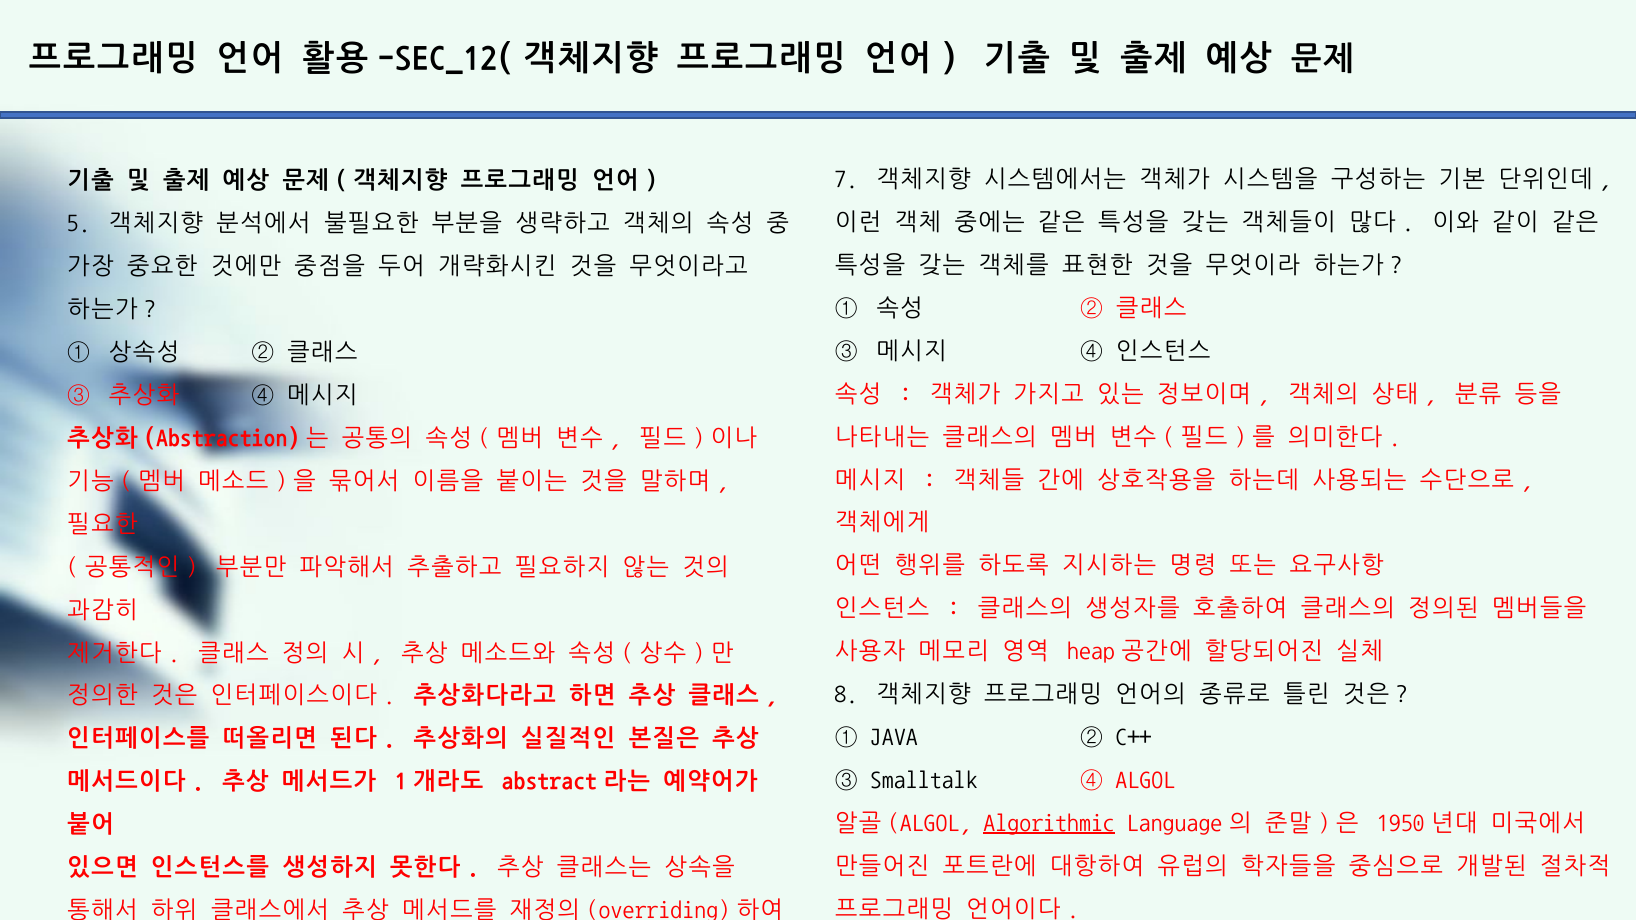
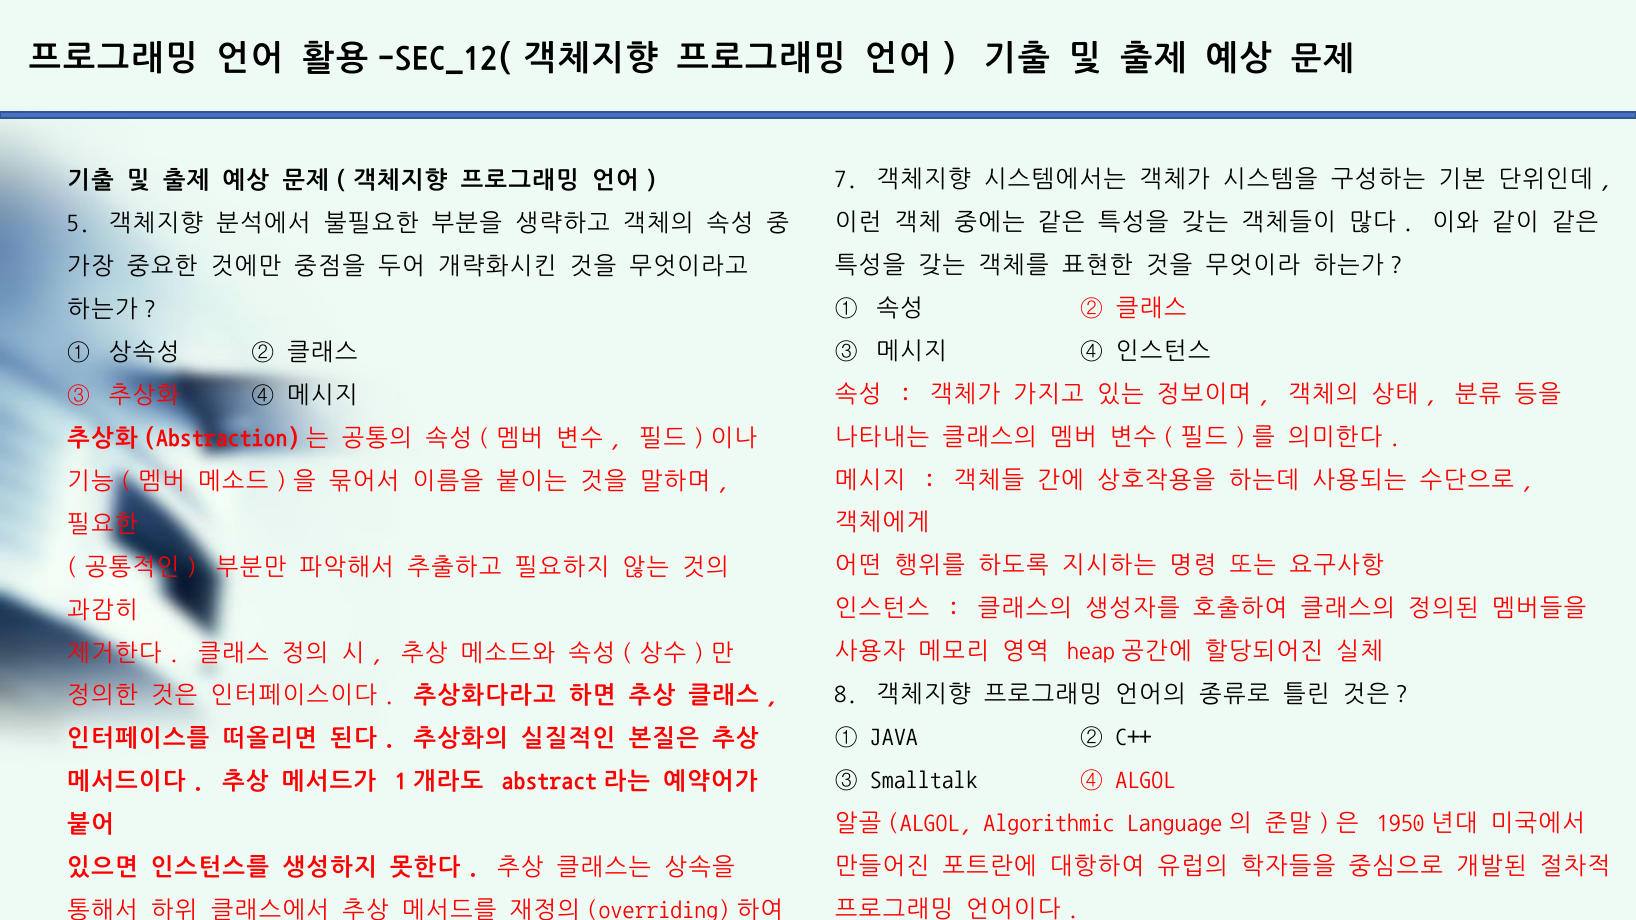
Algorithmic underline: present -> none (1049, 823)
